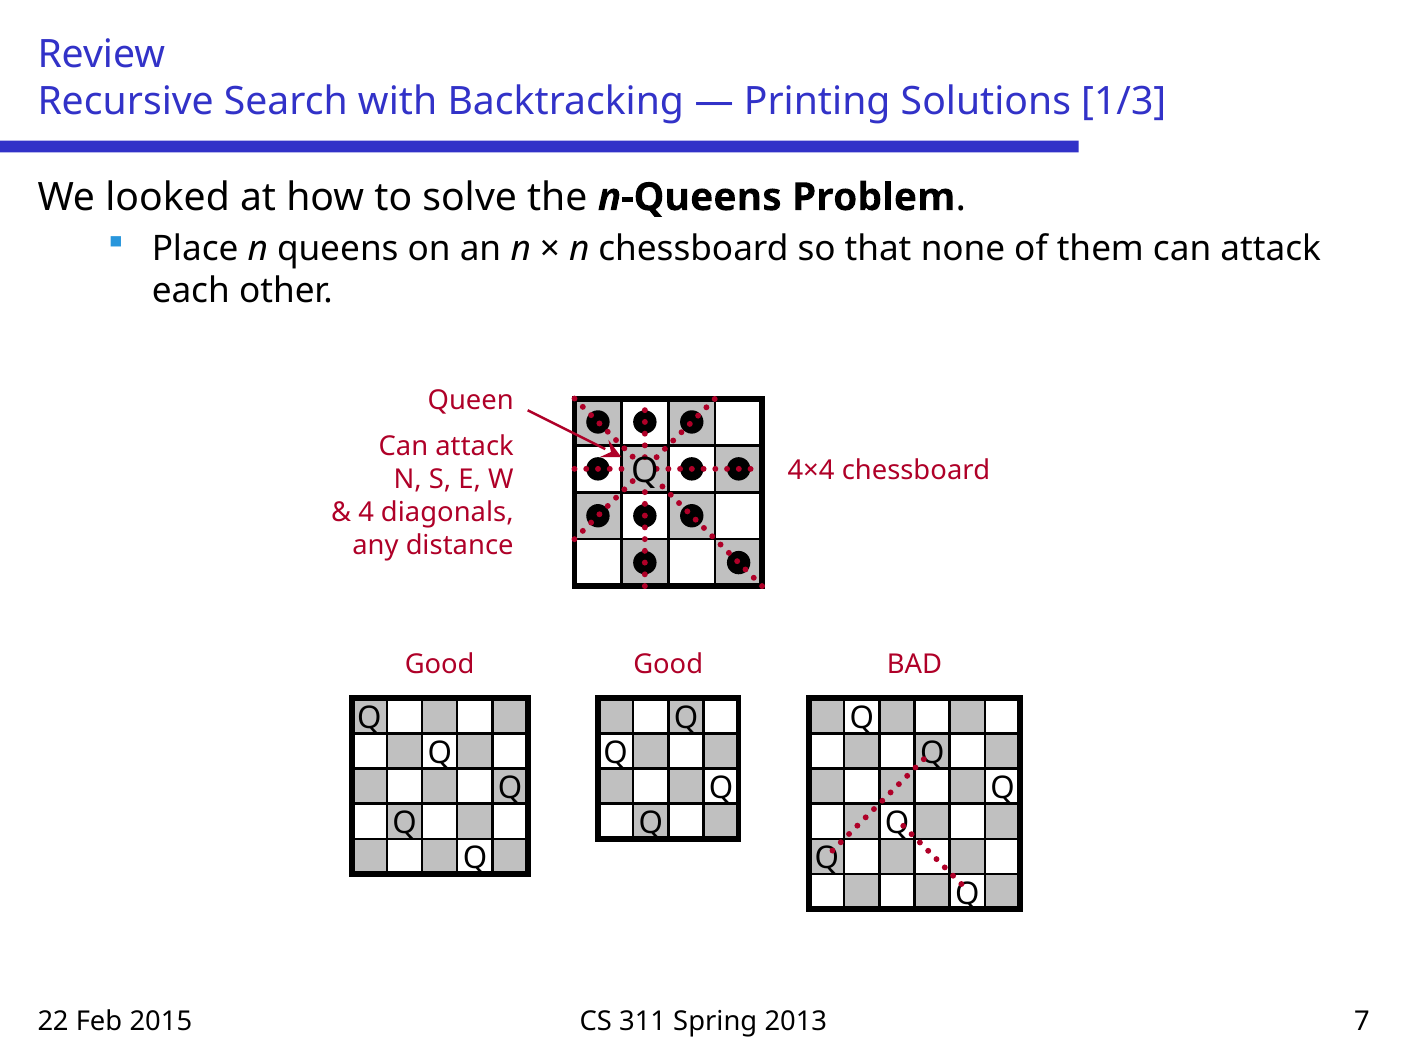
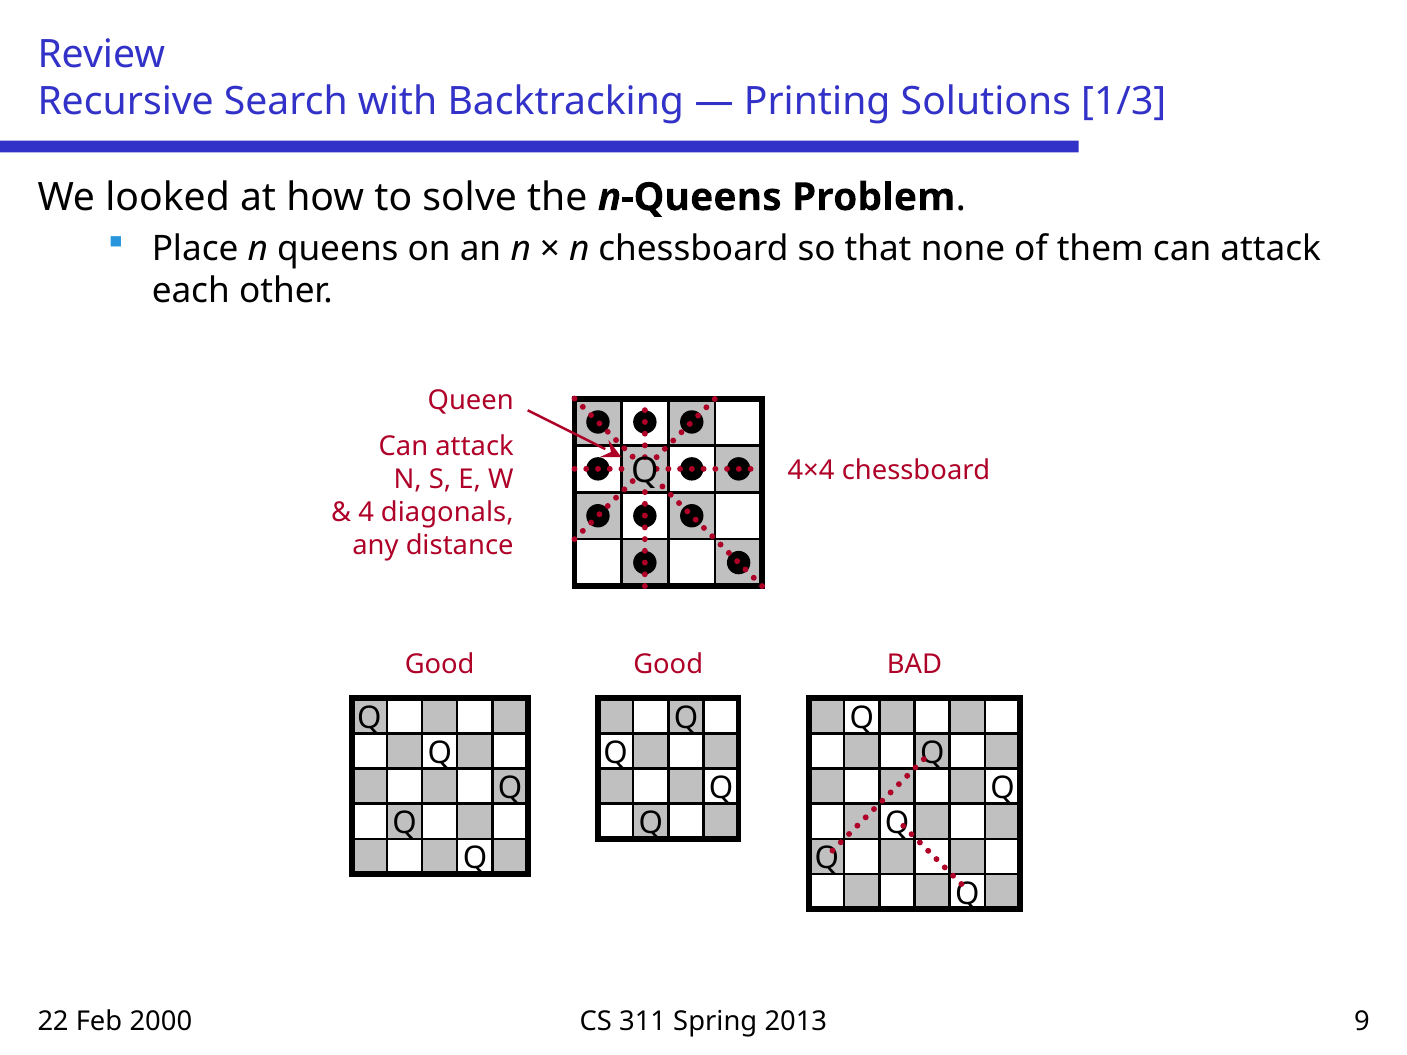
2015: 2015 -> 2000 (161, 1022)
7: 7 -> 9 (1362, 1022)
